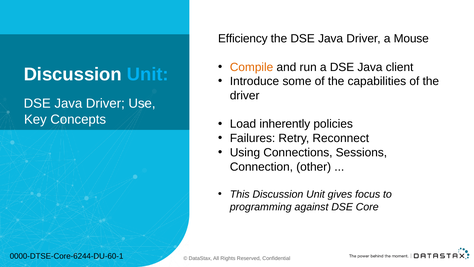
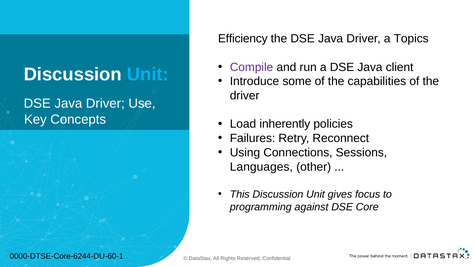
Mouse: Mouse -> Topics (411, 39)
Compile colour: orange -> purple (252, 67)
Connection: Connection -> Languages (261, 167)
